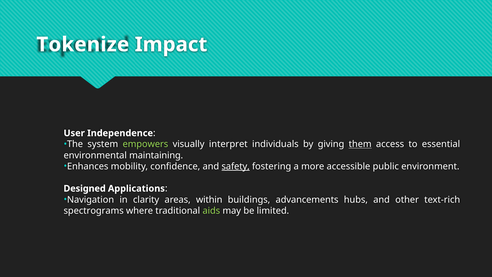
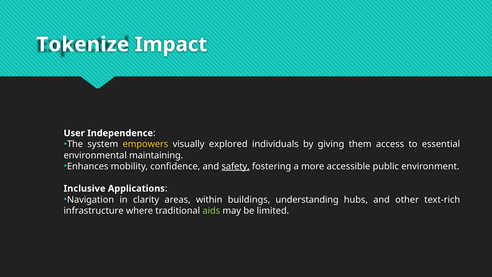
empowers colour: light green -> yellow (145, 144)
interpret: interpret -> explored (228, 144)
them underline: present -> none (360, 144)
Designed: Designed -> Inclusive (85, 188)
advancements: advancements -> understanding (307, 199)
spectrograms: spectrograms -> infrastructure (94, 211)
